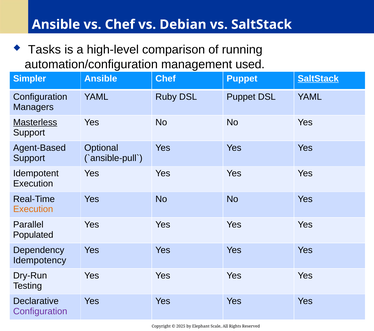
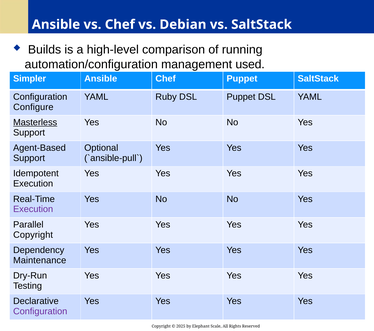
Tasks: Tasks -> Builds (45, 50)
SaltStack underline: present -> none (318, 79)
Managers: Managers -> Configure (33, 107)
Execution colour: orange -> purple (33, 209)
Populated: Populated -> Copyright (33, 235)
Idempotency: Idempotency -> Maintenance (40, 260)
